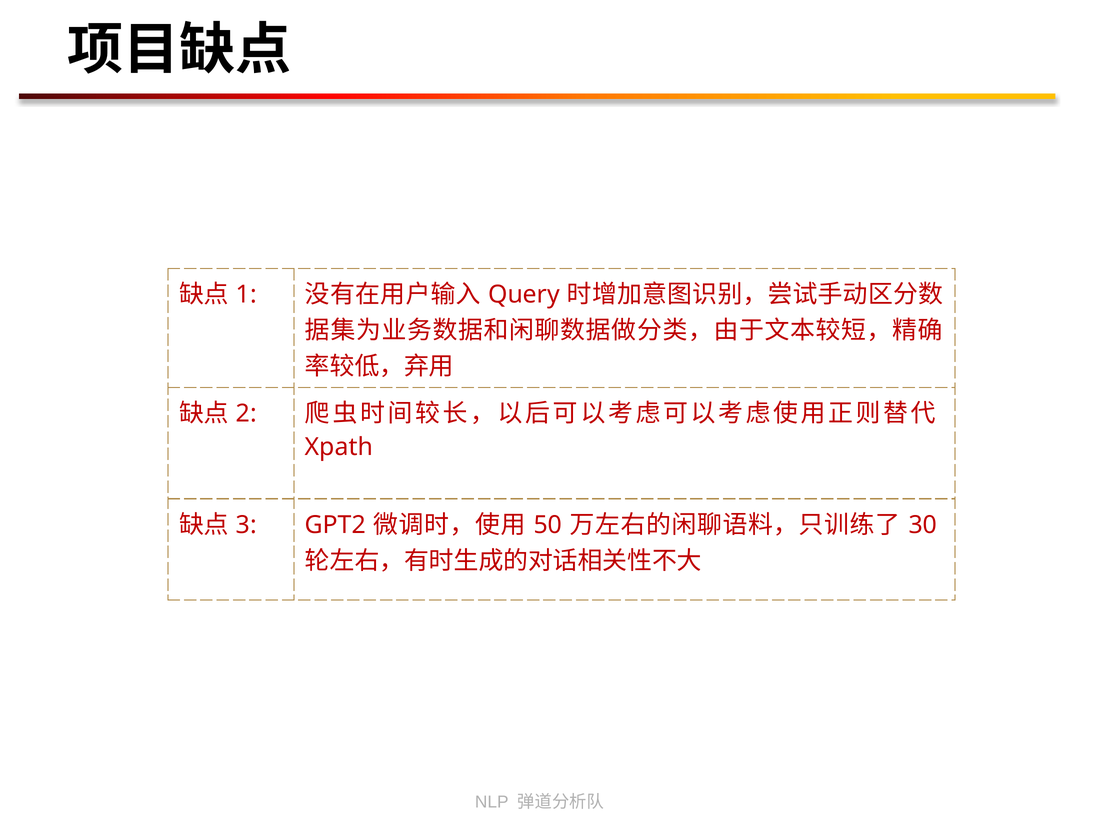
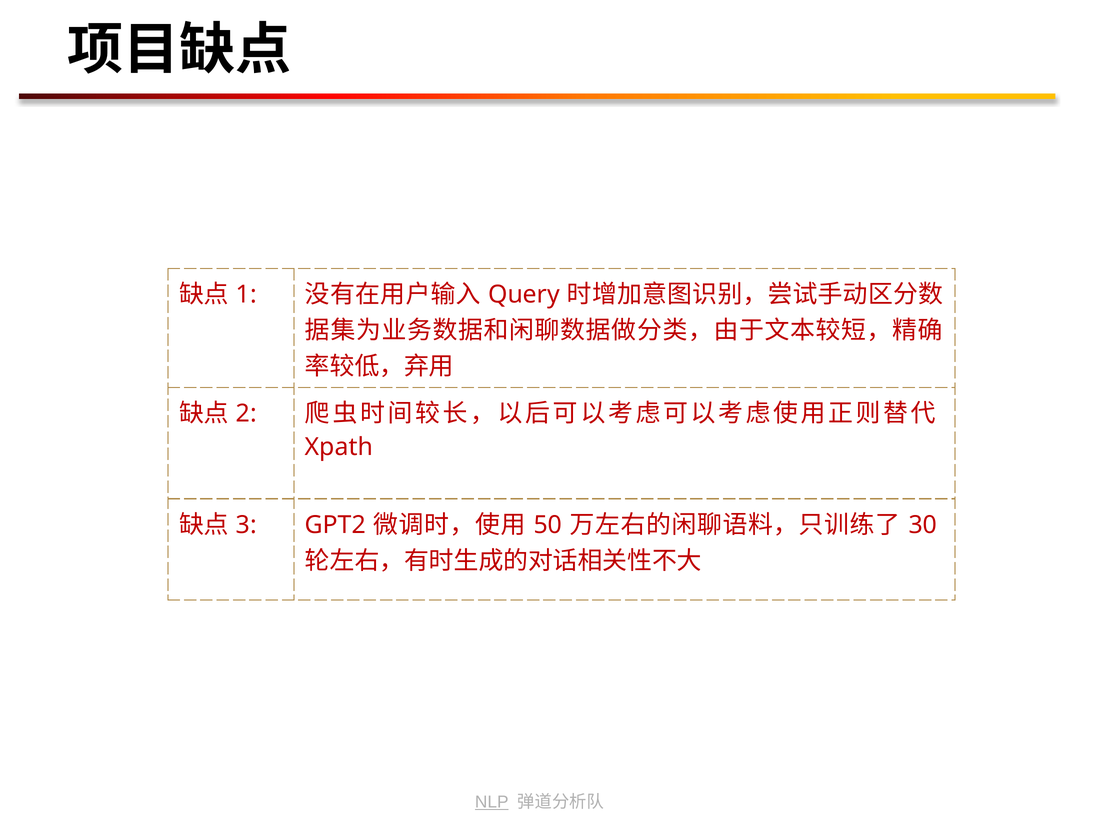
NLP underline: none -> present (492, 802)
